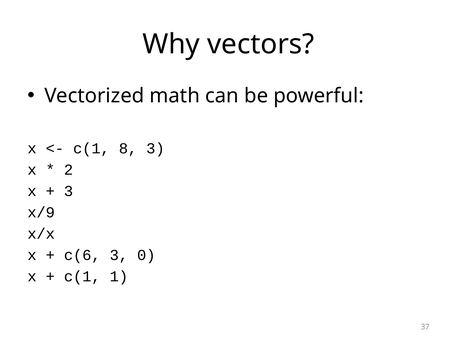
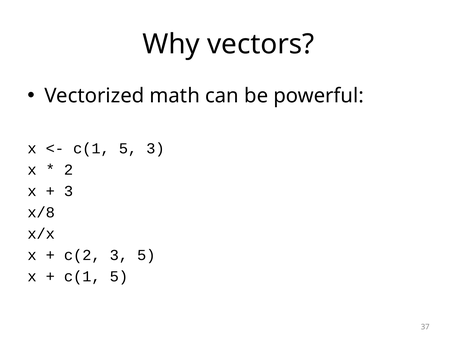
8: 8 -> 5 (128, 148)
x/9: x/9 -> x/8 (41, 212)
c(6: c(6 -> c(2 (82, 255)
3 0: 0 -> 5 (146, 255)
1: 1 -> 5 (119, 276)
